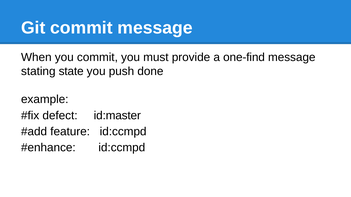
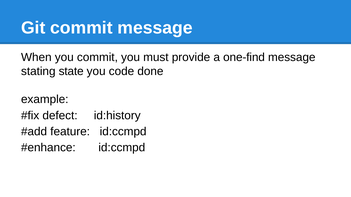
push: push -> code (121, 71)
id:master: id:master -> id:history (117, 116)
